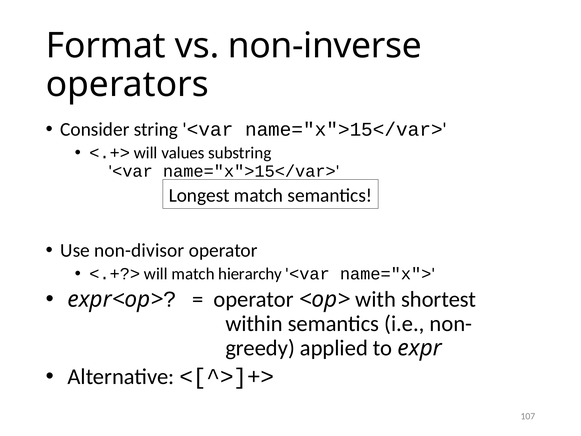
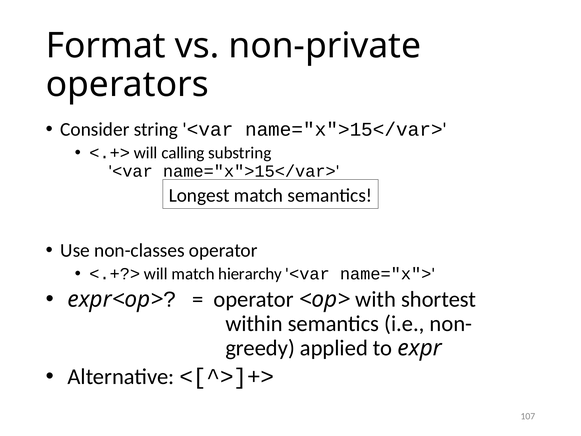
non-inverse: non-inverse -> non-private (325, 46)
values: values -> calling (183, 153)
non-divisor: non-divisor -> non-classes (139, 250)
